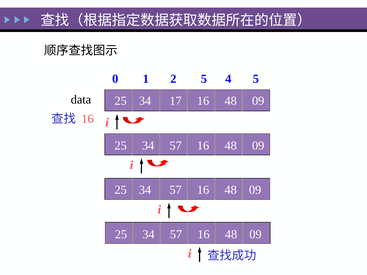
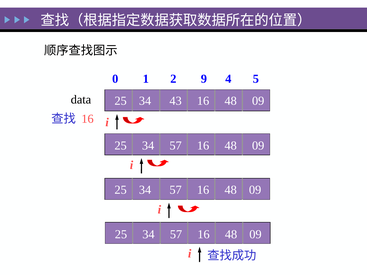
2 5: 5 -> 9 (204, 79)
17: 17 -> 43 (176, 101)
